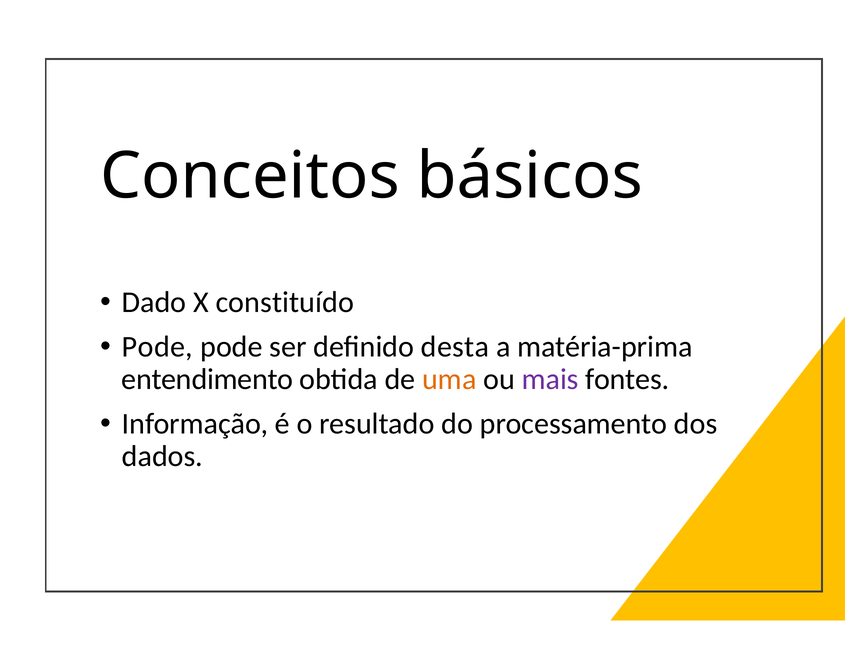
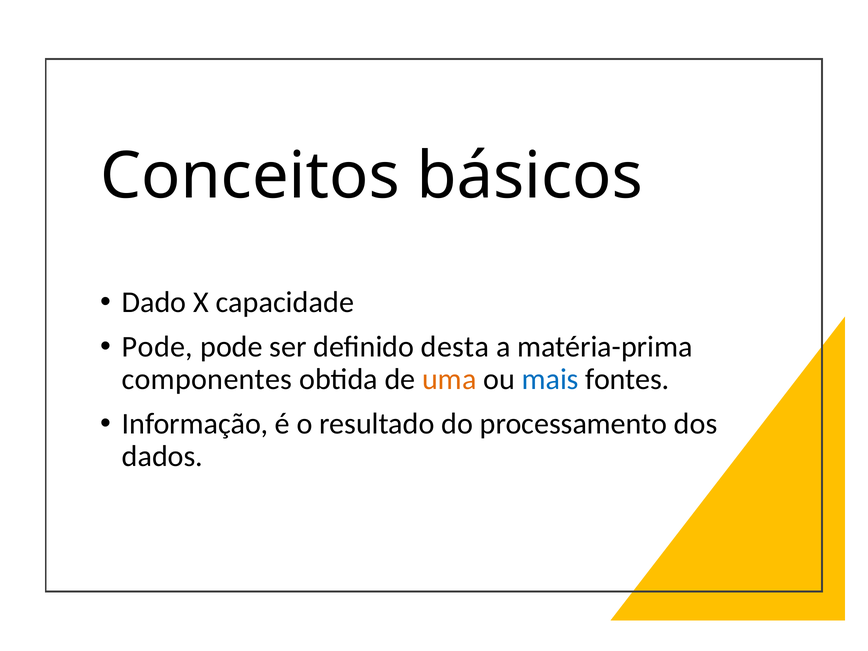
constituído: constituído -> capacidade (285, 302)
entendimento: entendimento -> componentes (207, 379)
mais colour: purple -> blue (550, 379)
